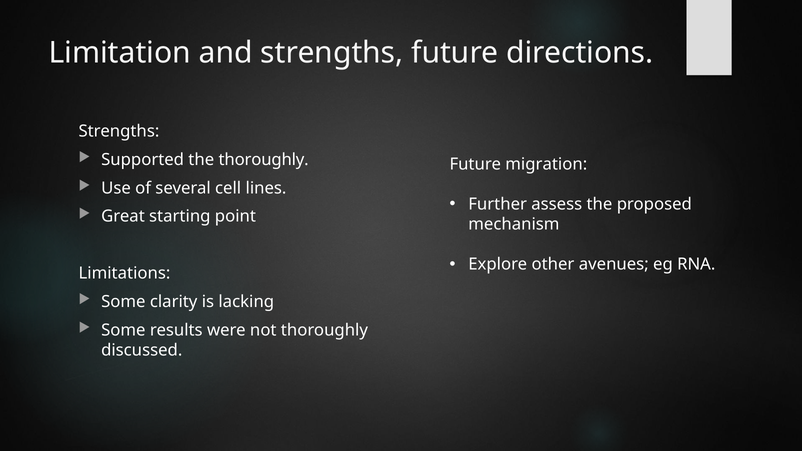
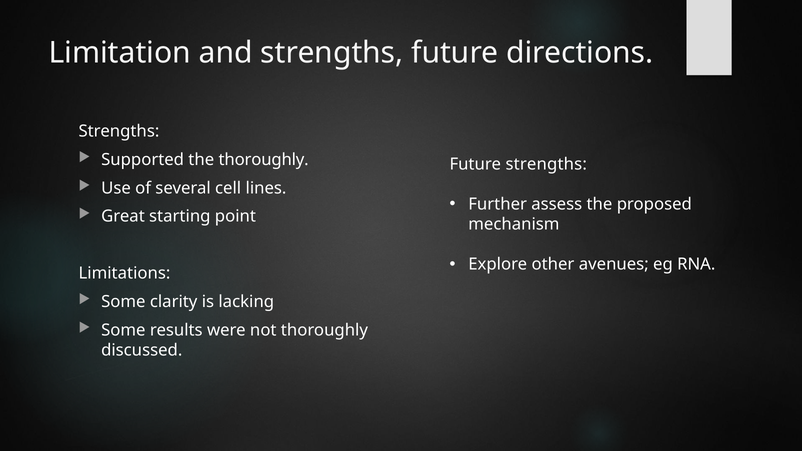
Future migration: migration -> strengths (546, 164)
